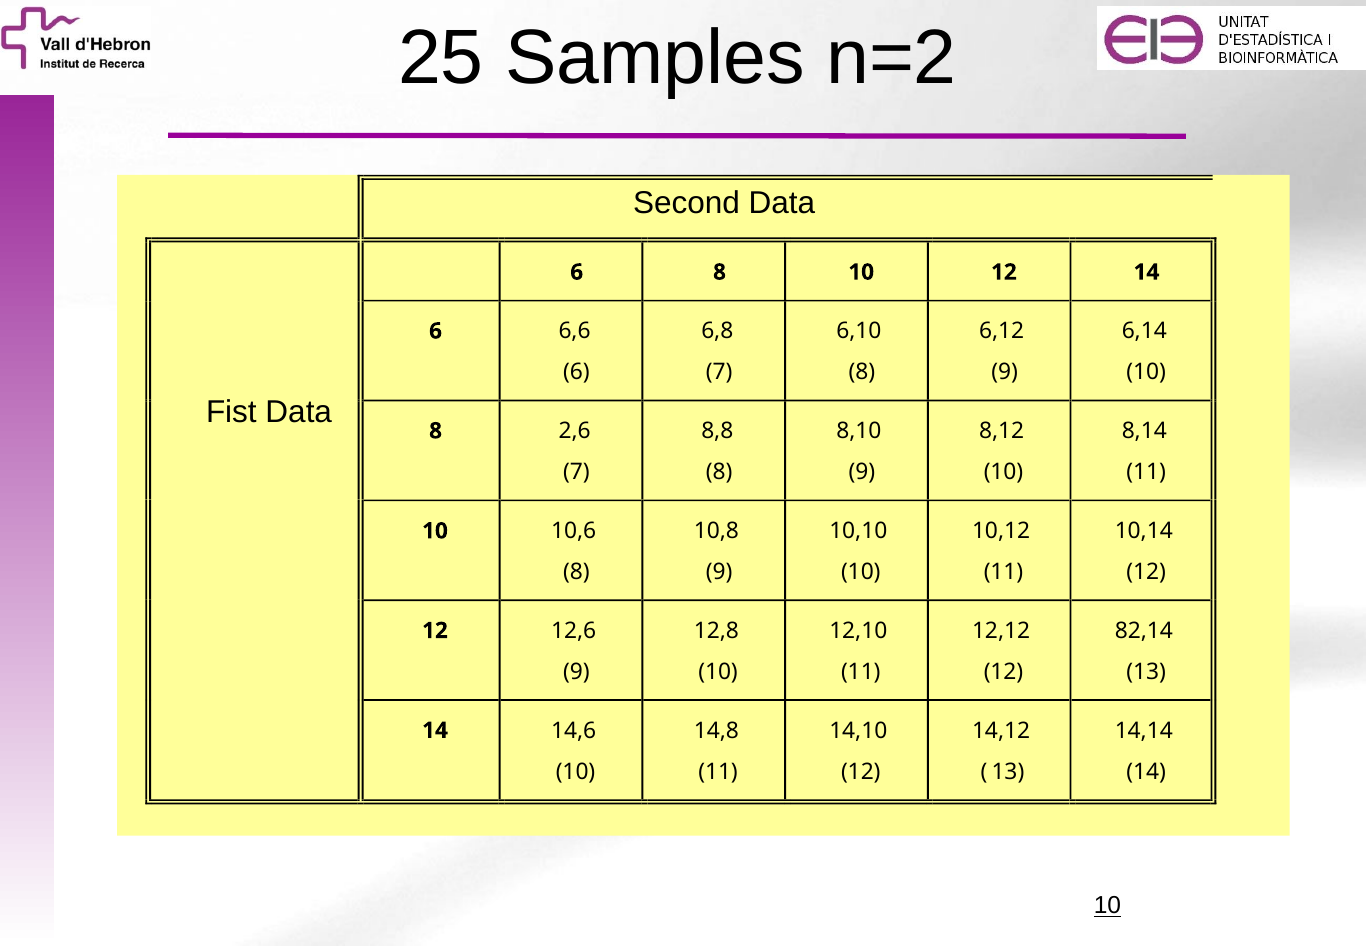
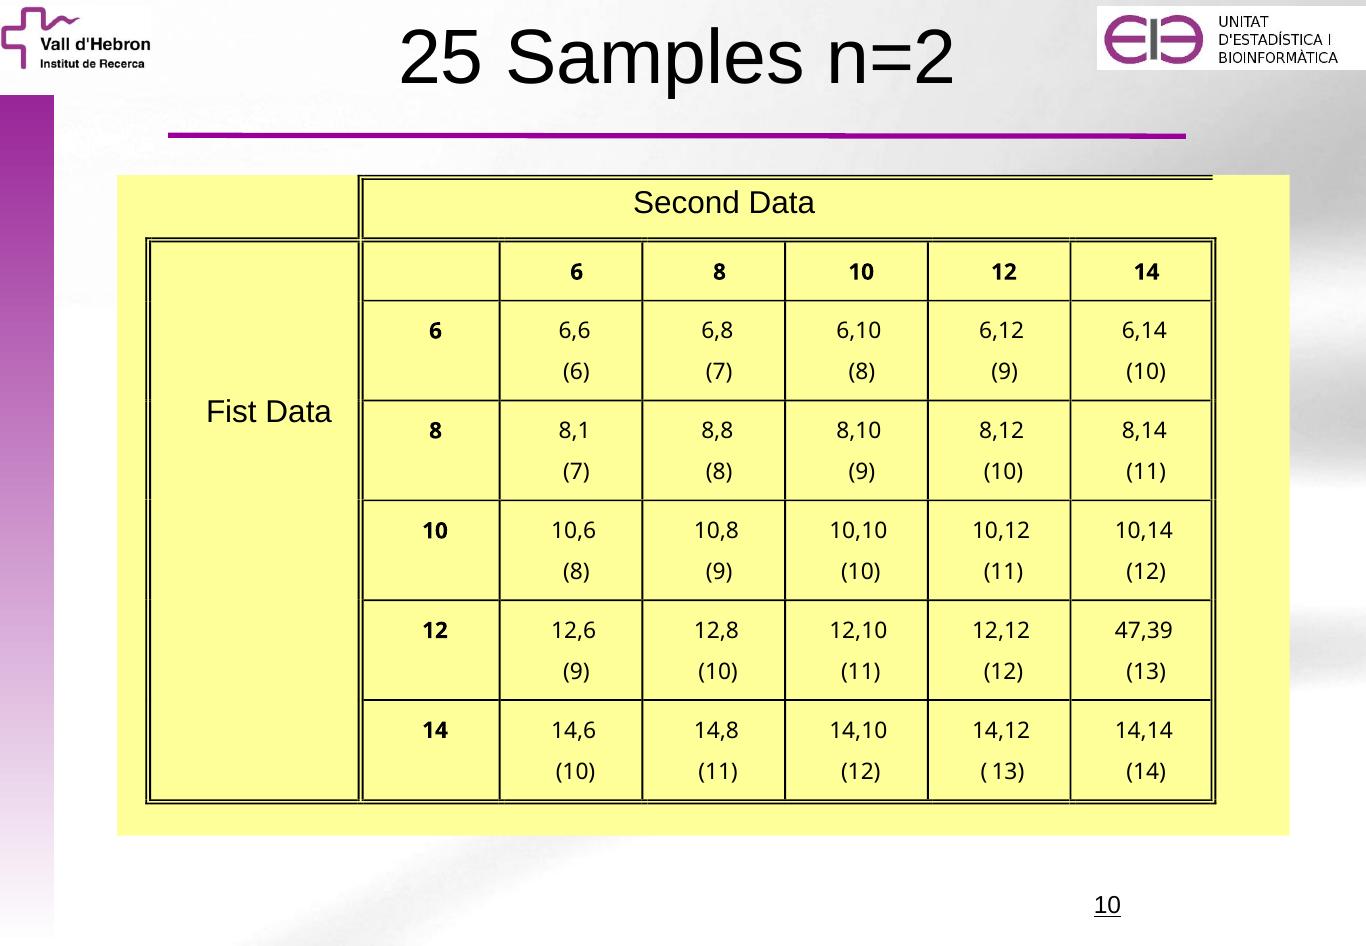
2,6: 2,6 -> 8,1 (575, 431)
82,14: 82,14 -> 47,39 (1144, 631)
